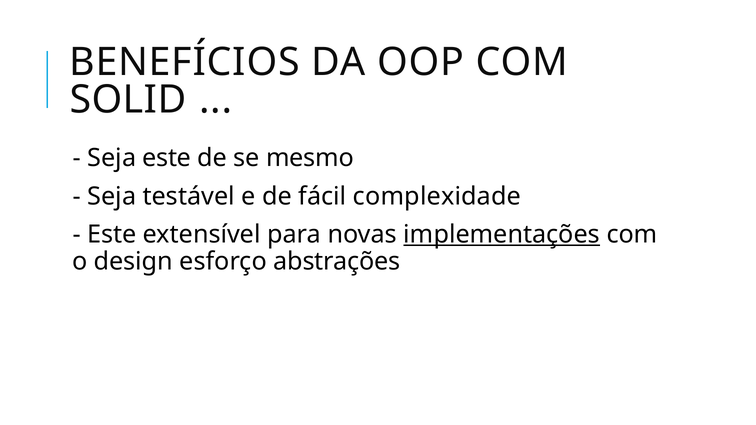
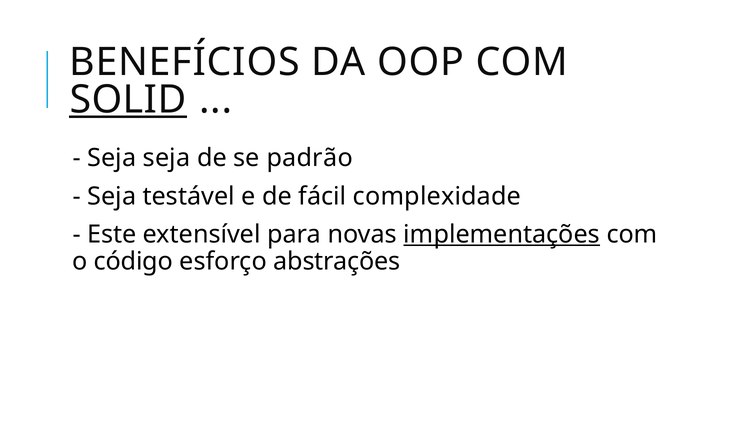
SOLID underline: none -> present (128, 100)
Seja este: este -> seja (167, 158)
mesmo: mesmo -> padrão (310, 158)
design: design -> código (133, 262)
